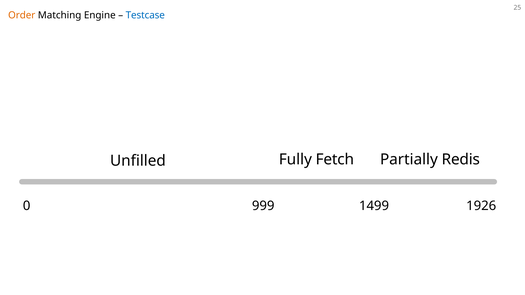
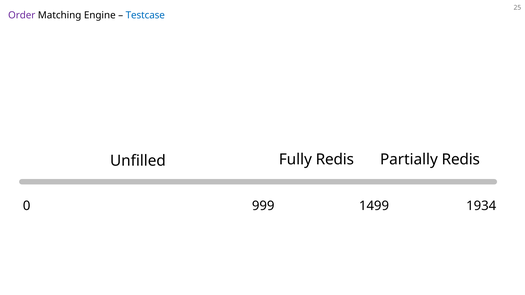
Order colour: orange -> purple (22, 15)
Fully Fetch: Fetch -> Redis (335, 160)
1926: 1926 -> 1934 (481, 206)
